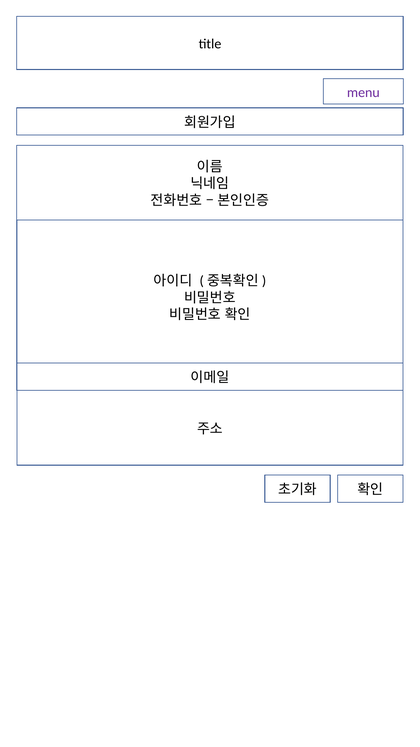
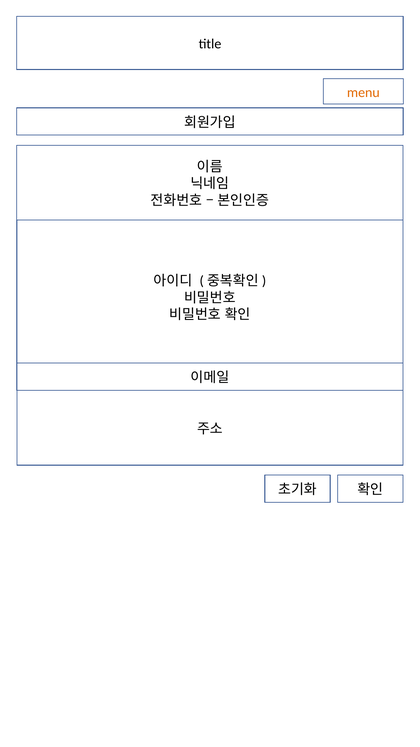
menu colour: purple -> orange (363, 92)
